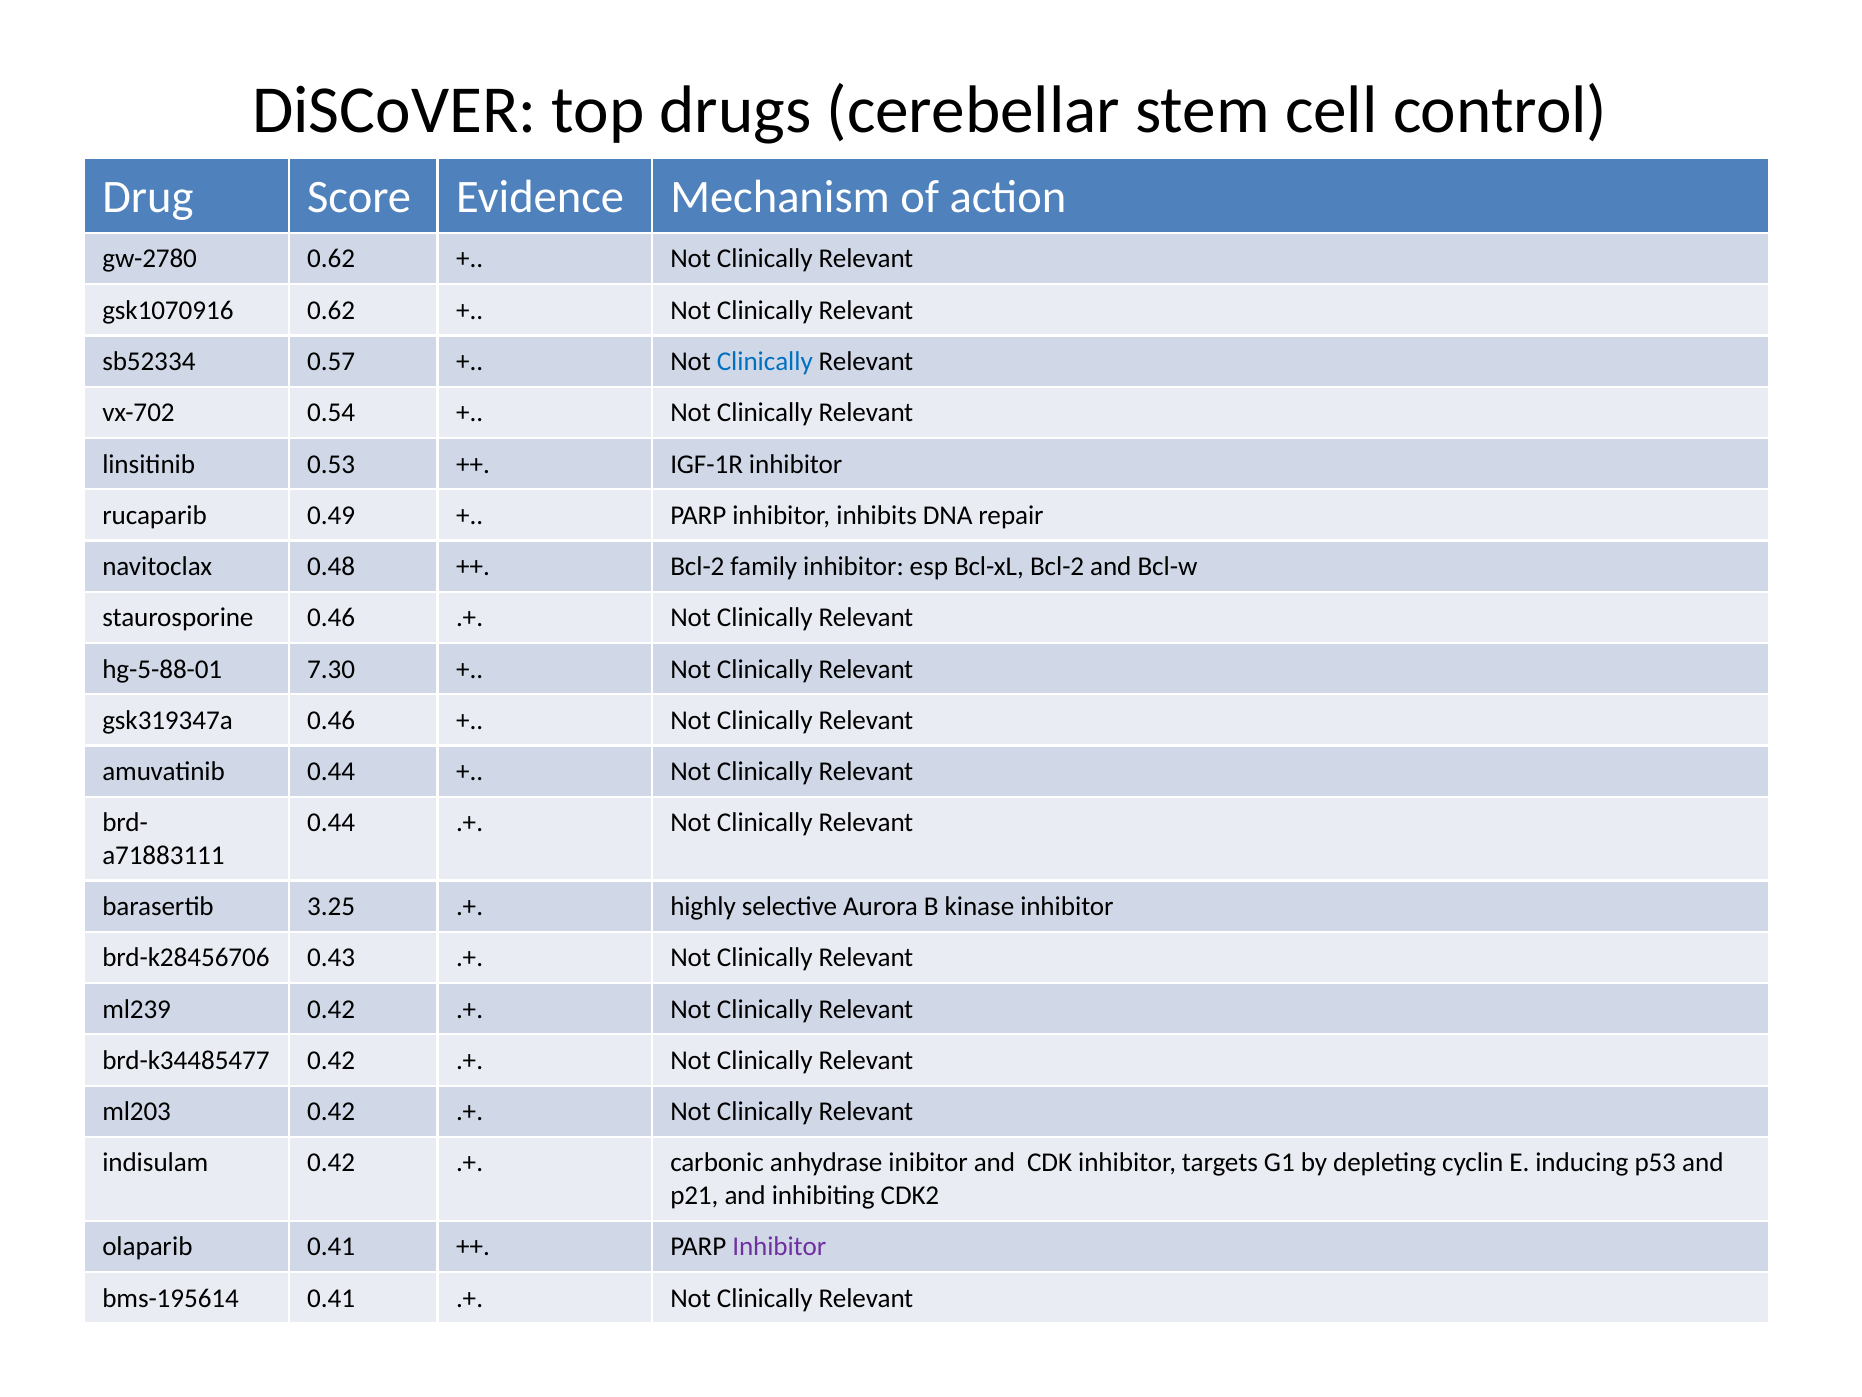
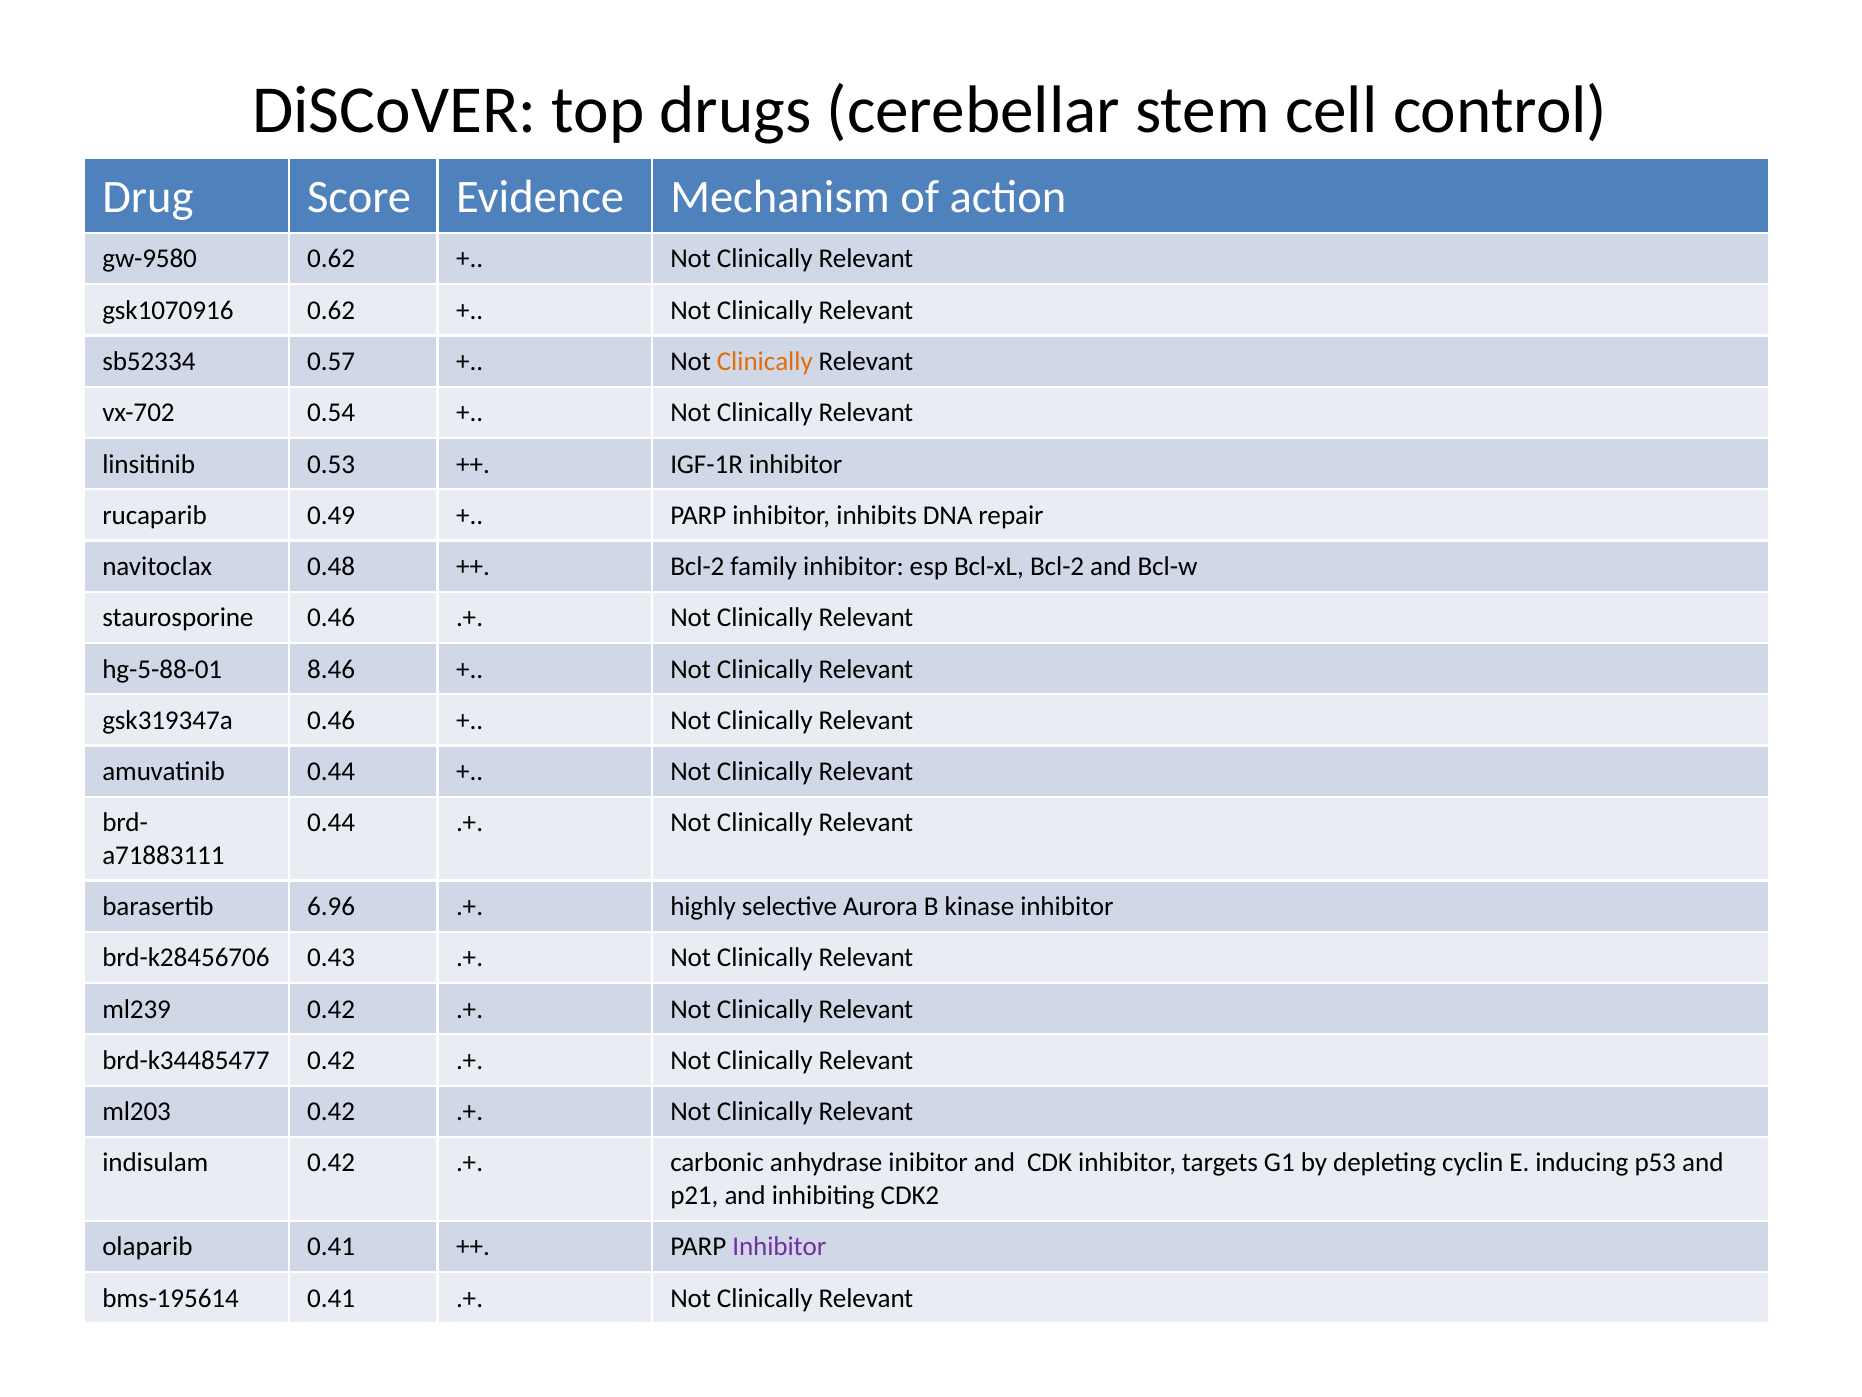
gw-2780: gw-2780 -> gw-9580 (150, 259)
Clinically colour: blue -> orange (765, 361)
7.30: 7.30 -> 8.46 (331, 669)
3.25: 3.25 -> 6.96 (331, 906)
